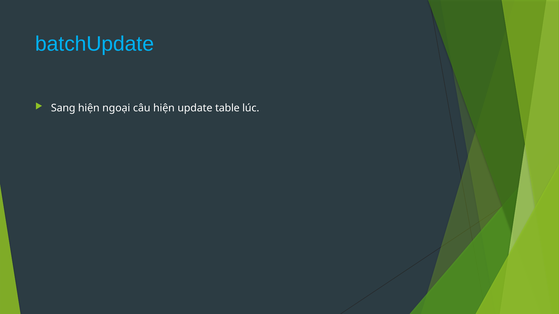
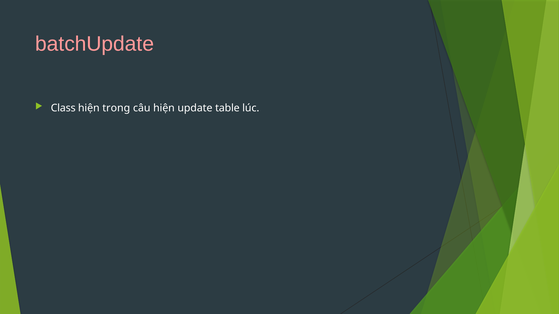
batchUpdate colour: light blue -> pink (95, 44)
Sang: Sang -> Class (63, 108)
ngoại: ngoại -> trong (116, 108)
